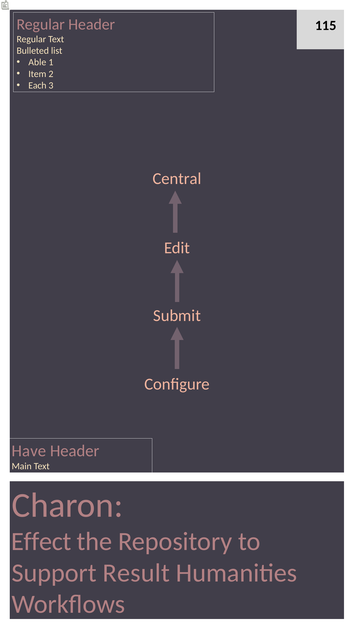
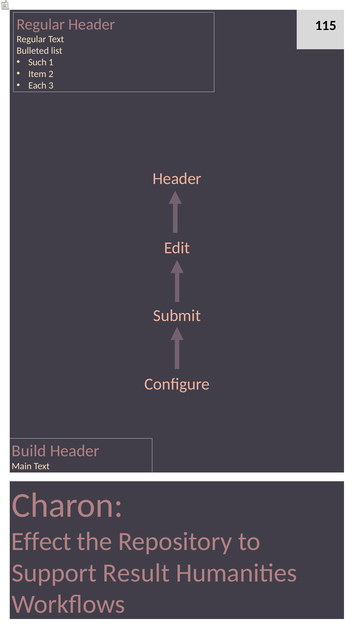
Able: Able -> Such (37, 62)
Central: Central -> Header (177, 179)
Have: Have -> Build (29, 451)
